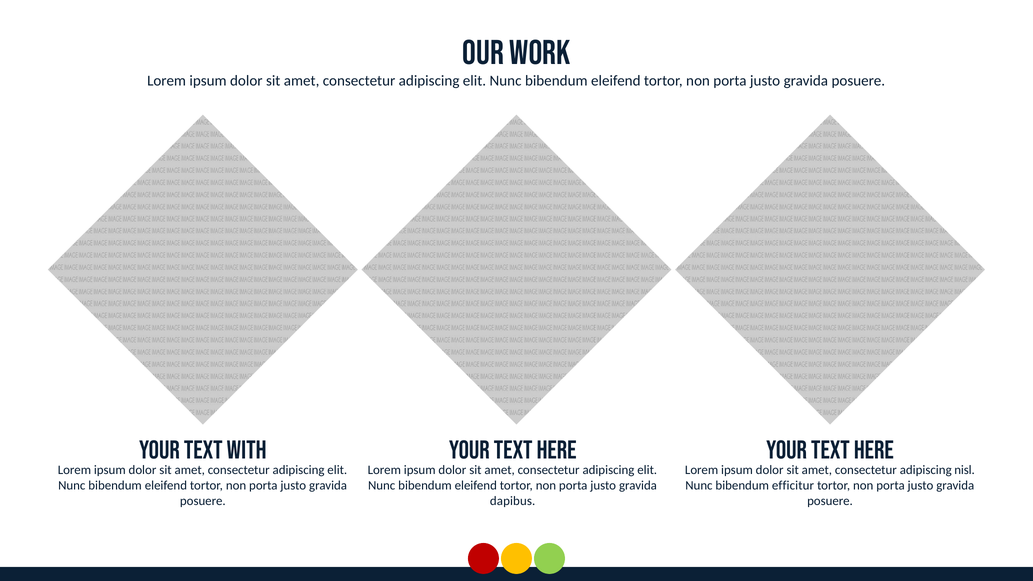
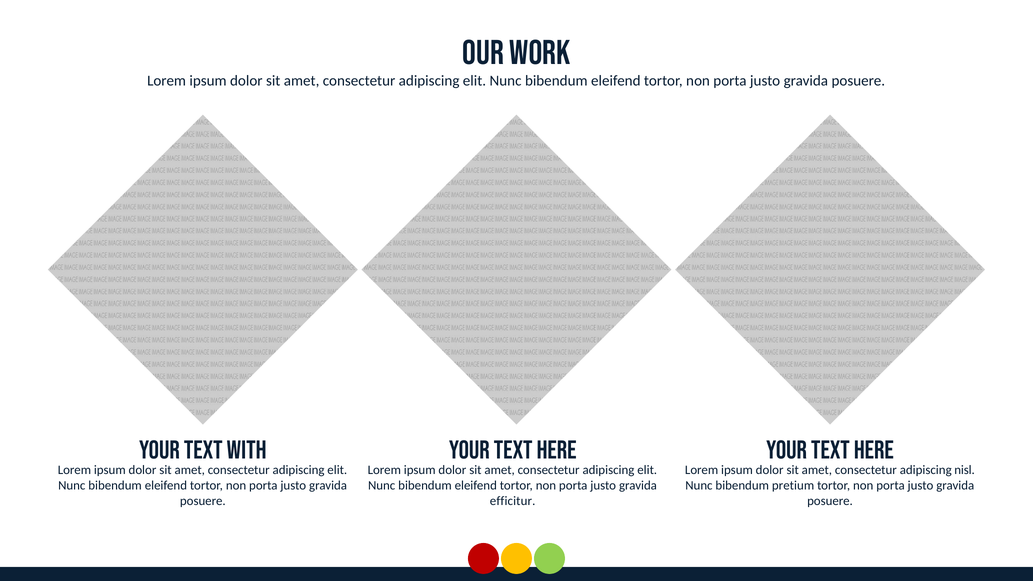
efficitur: efficitur -> pretium (793, 486)
dapibus: dapibus -> efficitur (513, 501)
